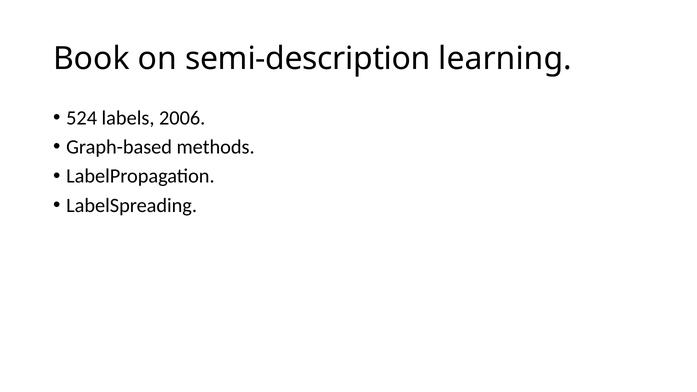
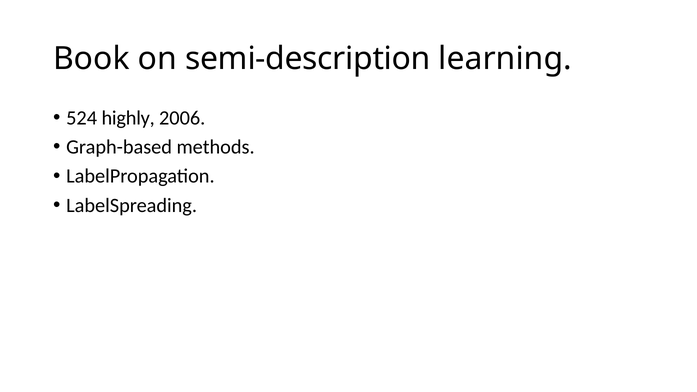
labels: labels -> highly (128, 118)
